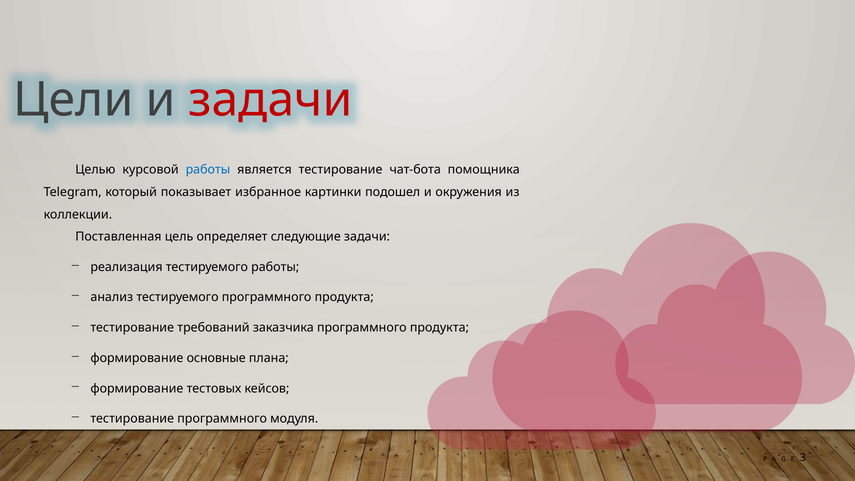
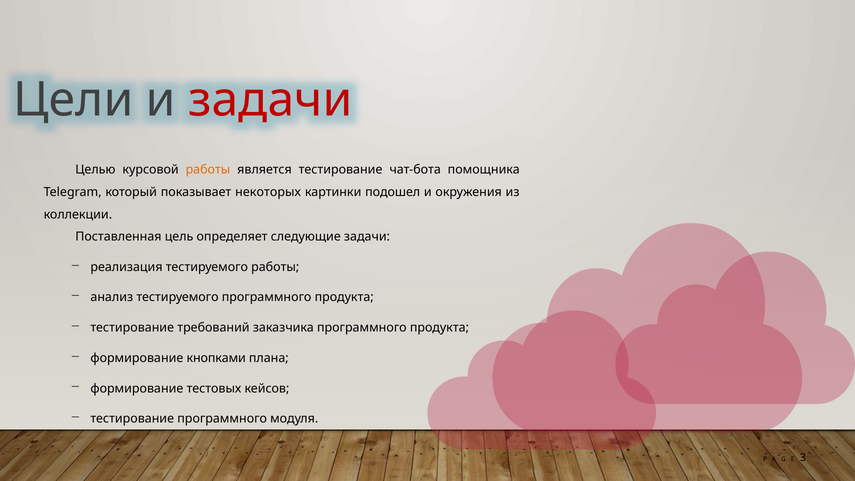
работы colour: blue -> orange (208, 170)
избранное: избранное -> некоторых (268, 192)
основные: основные -> кнопками (216, 358)
